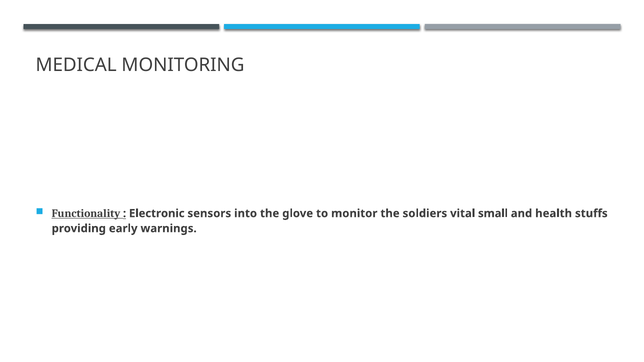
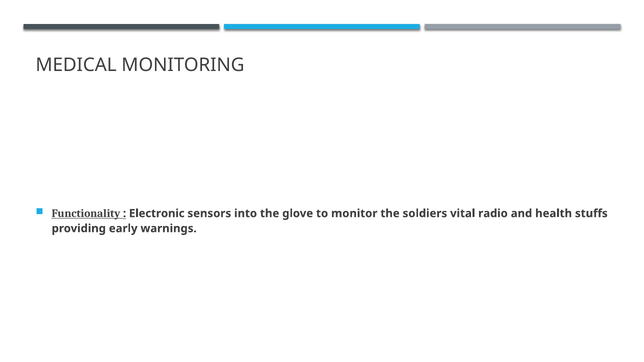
small: small -> radio (493, 214)
